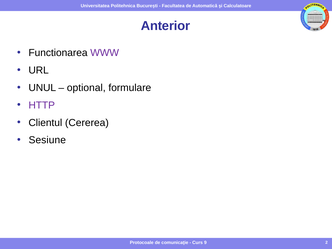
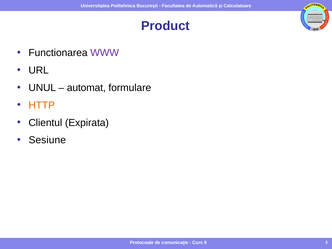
Anterior: Anterior -> Product (165, 26)
optional: optional -> automat (86, 88)
HTTP colour: purple -> orange (42, 105)
Cererea: Cererea -> Expirata (87, 123)
